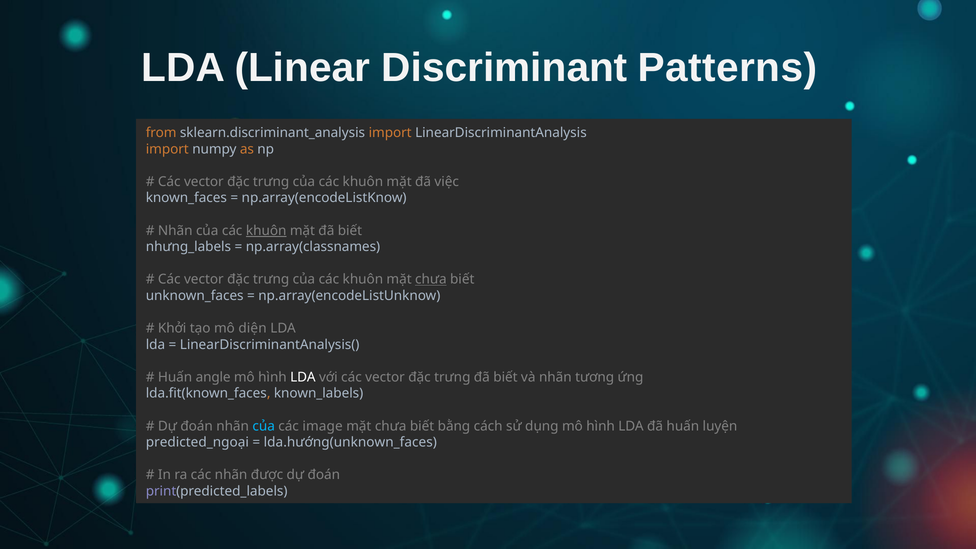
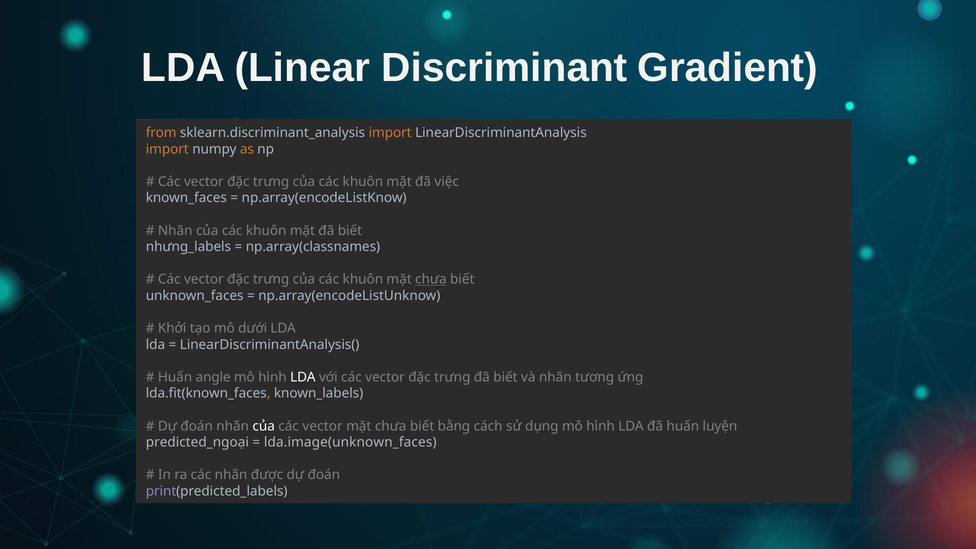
Patterns: Patterns -> Gradient (728, 68)
khuôn underline: present -> none (266, 231)
diện: diện -> dưới (253, 328)
của colour: light blue -> white (264, 426)
image: image -> vector (323, 426)
lda.hướng(unknown_faces: lda.hướng(unknown_faces -> lda.image(unknown_faces (350, 442)
